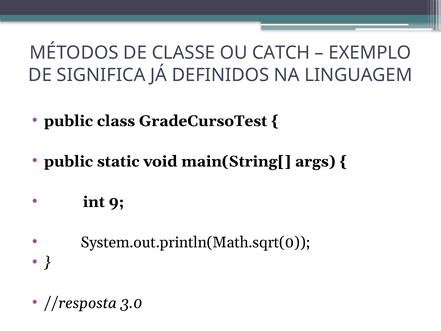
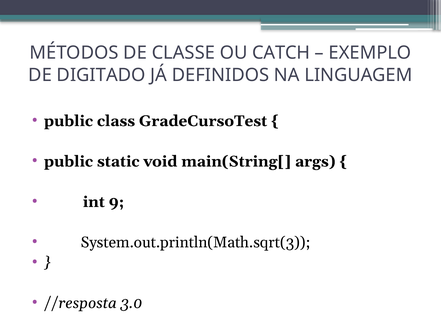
SIGNIFICA: SIGNIFICA -> DIGITADO (101, 75)
System.out.println(Math.sqrt(0: System.out.println(Math.sqrt(0 -> System.out.println(Math.sqrt(3 (196, 242)
